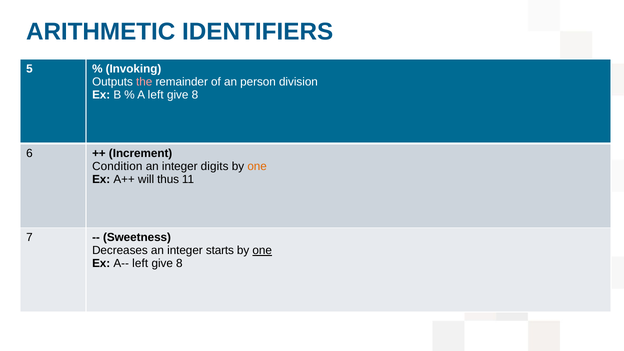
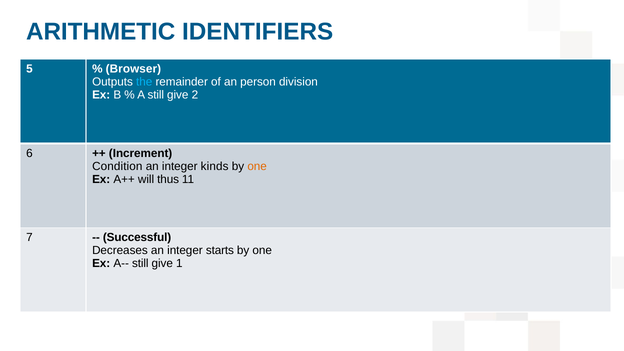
Invoking: Invoking -> Browser (133, 69)
the colour: pink -> light blue (144, 82)
A left: left -> still (156, 95)
8: 8 -> 2 (195, 95)
digits: digits -> kinds (215, 166)
Sweetness: Sweetness -> Successful (137, 238)
one underline: present -> none (262, 251)
A-- left: left -> still (140, 264)
8: 8 -> 1 (179, 264)
